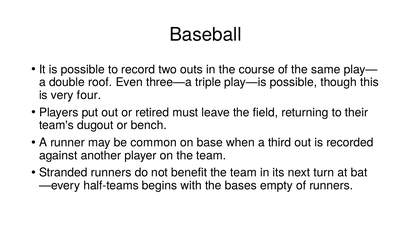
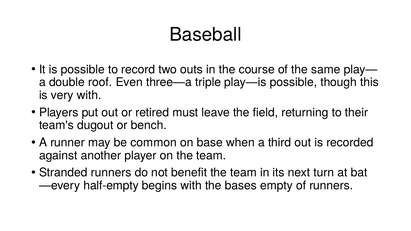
very four: four -> with (89, 95)
half-teams: half-teams -> half-empty (111, 186)
